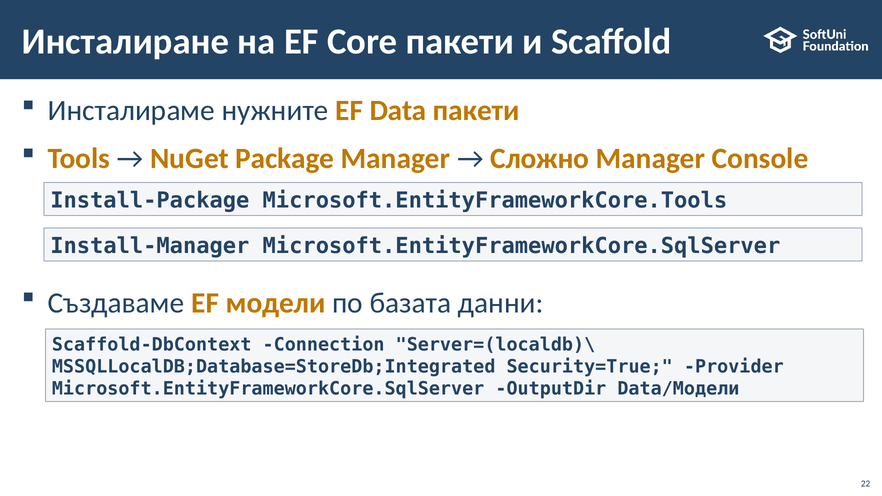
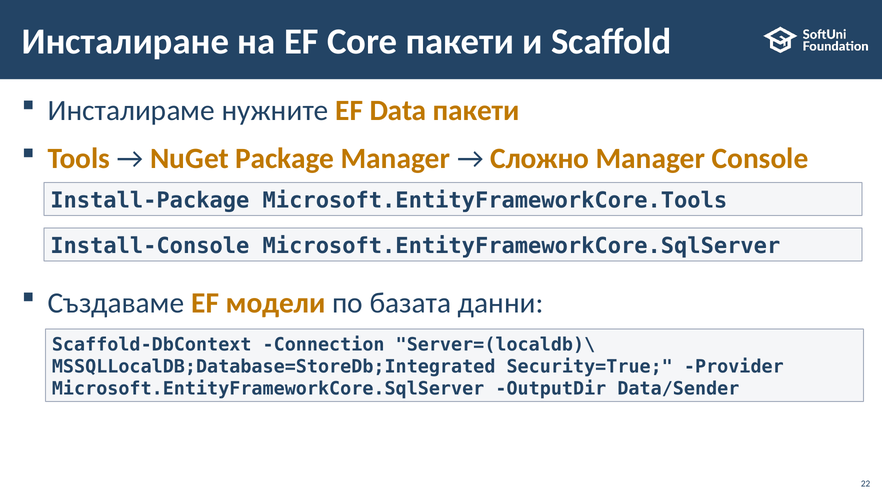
Install-Manager: Install-Manager -> Install-Console (150, 246)
Data/Модели: Data/Модели -> Data/Sender (678, 389)
